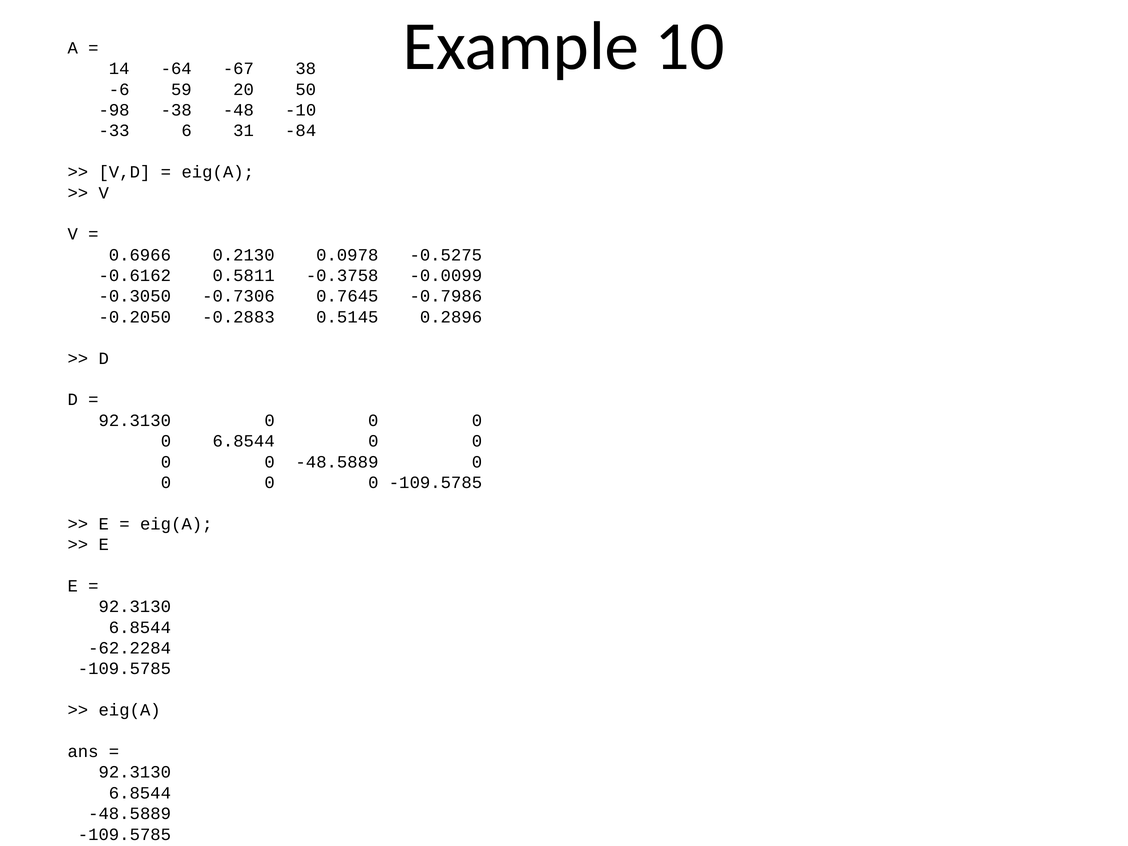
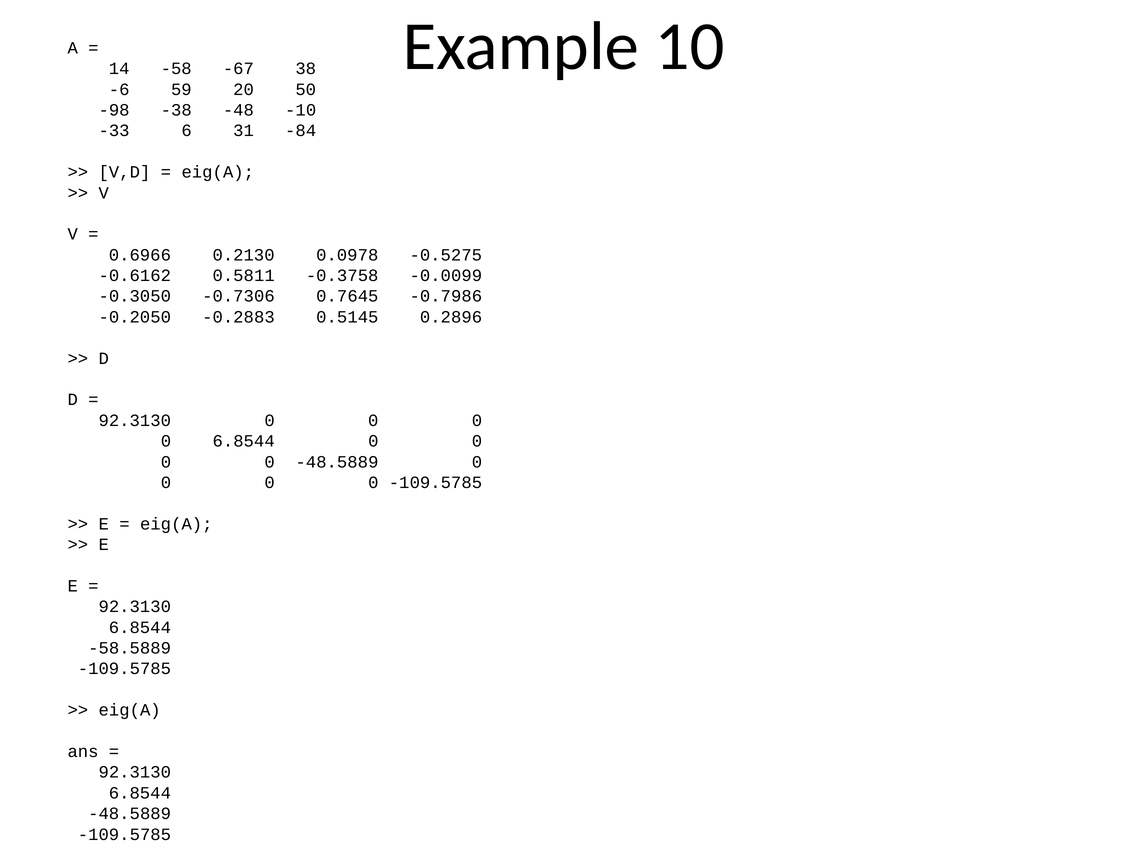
-64: -64 -> -58 (176, 69)
-62.2284: -62.2284 -> -58.5889 (130, 648)
